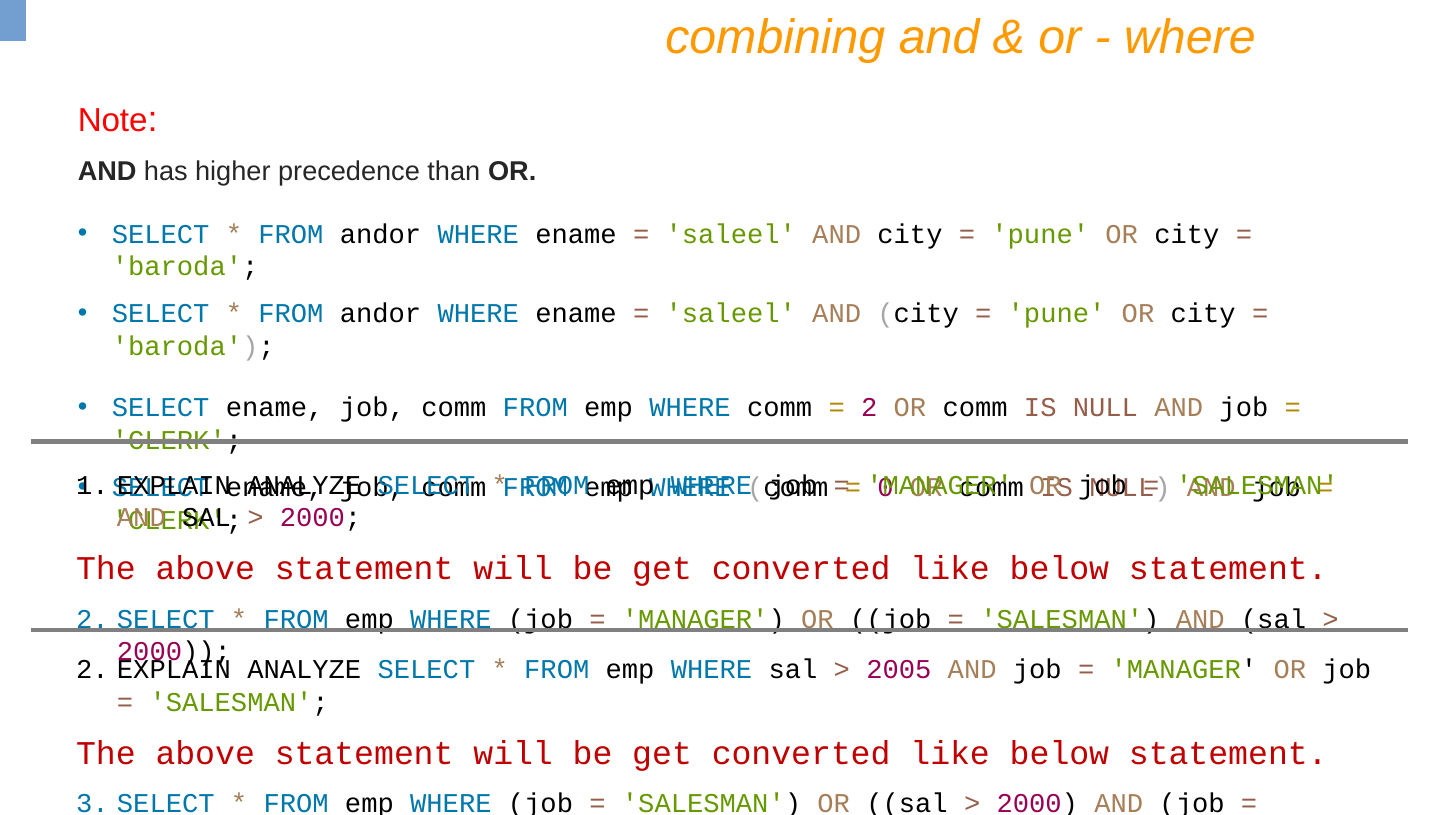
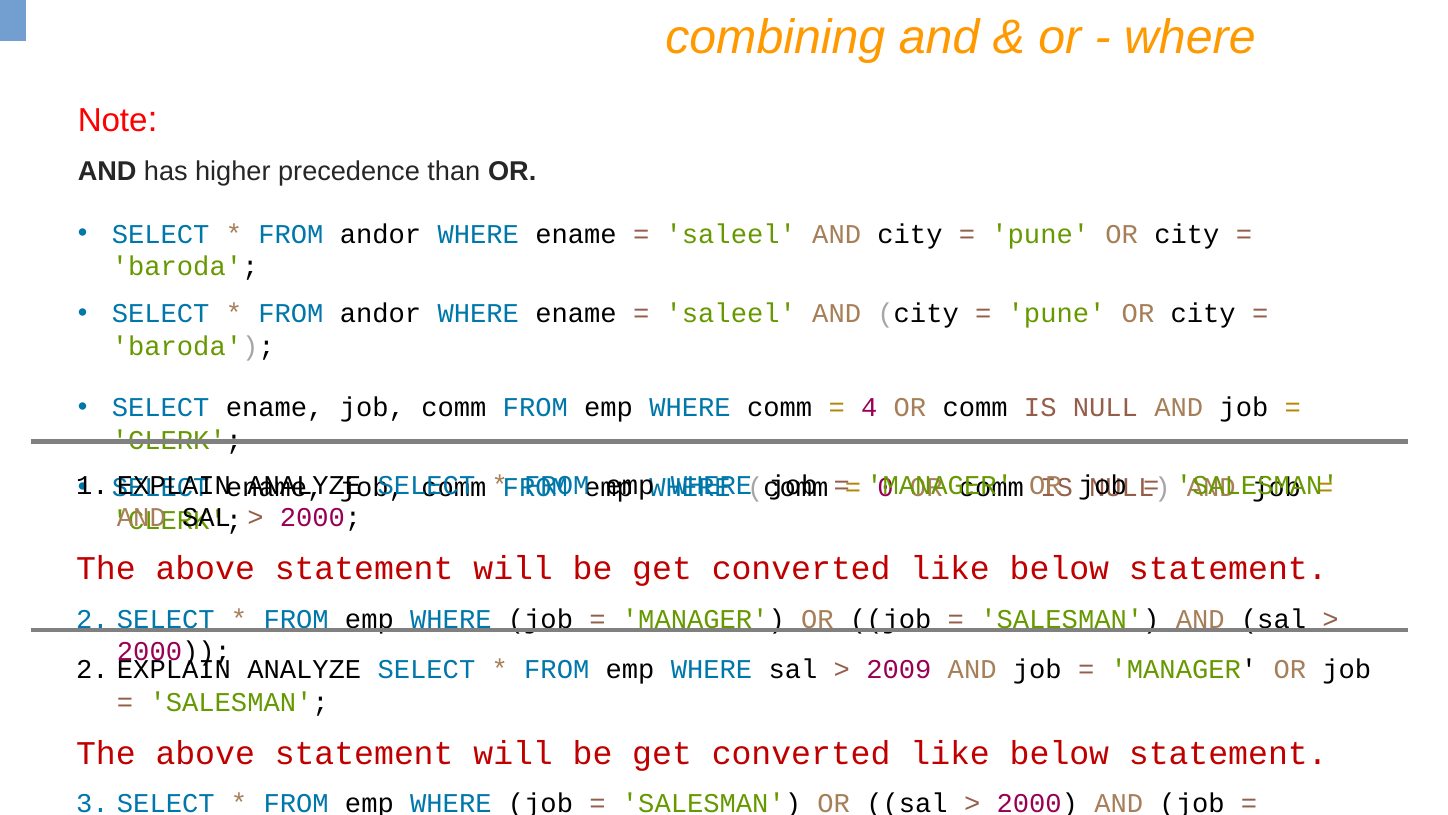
2: 2 -> 4 (869, 408)
2005: 2005 -> 2009 (899, 669)
